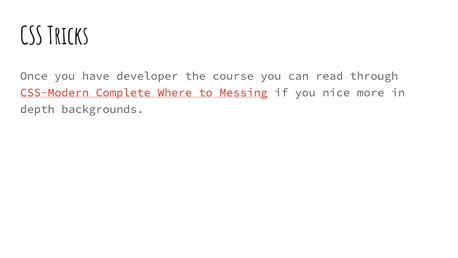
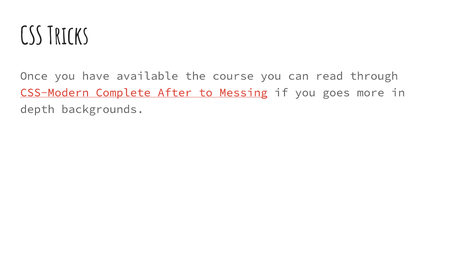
developer: developer -> available (147, 76)
Where: Where -> After (175, 92)
nice: nice -> goes (336, 92)
